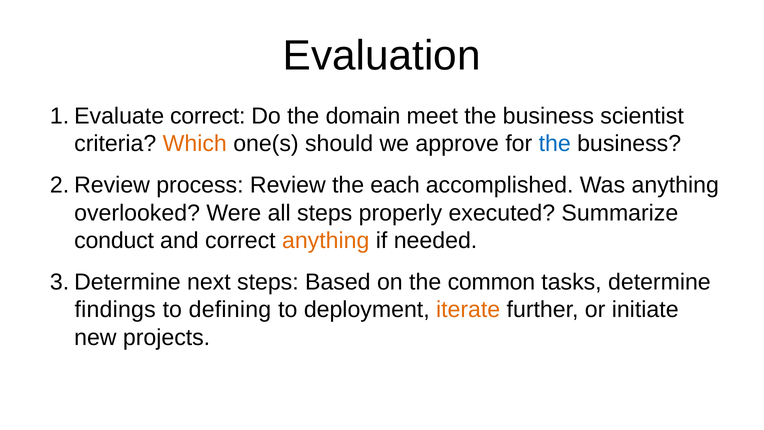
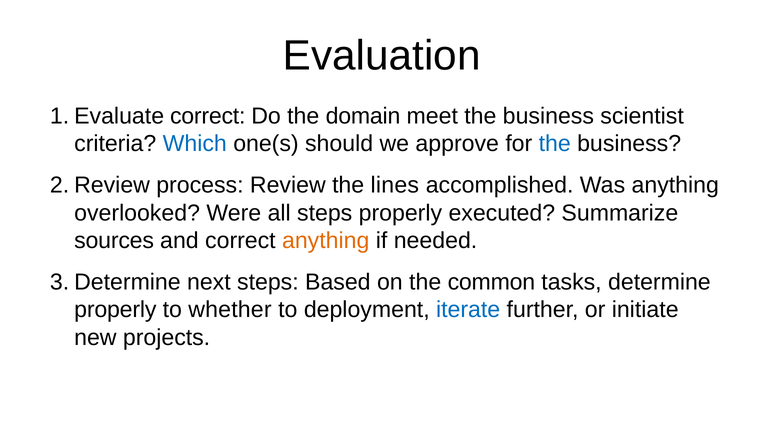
Which colour: orange -> blue (195, 144)
each: each -> lines (395, 185)
conduct: conduct -> sources (114, 241)
findings: findings -> properly (115, 310)
defining: defining -> whether (230, 310)
iterate colour: orange -> blue (468, 310)
